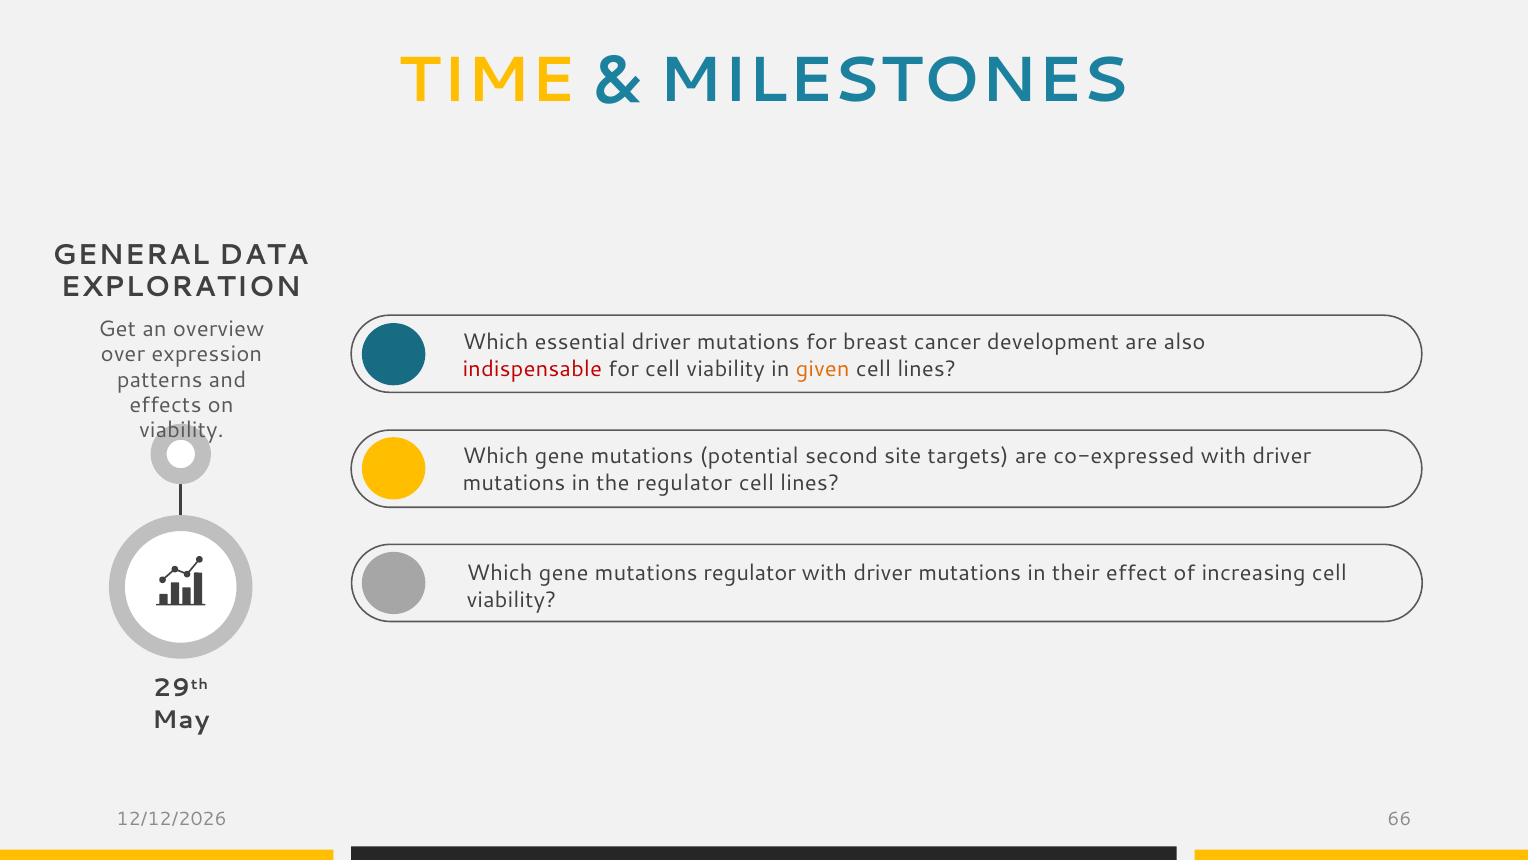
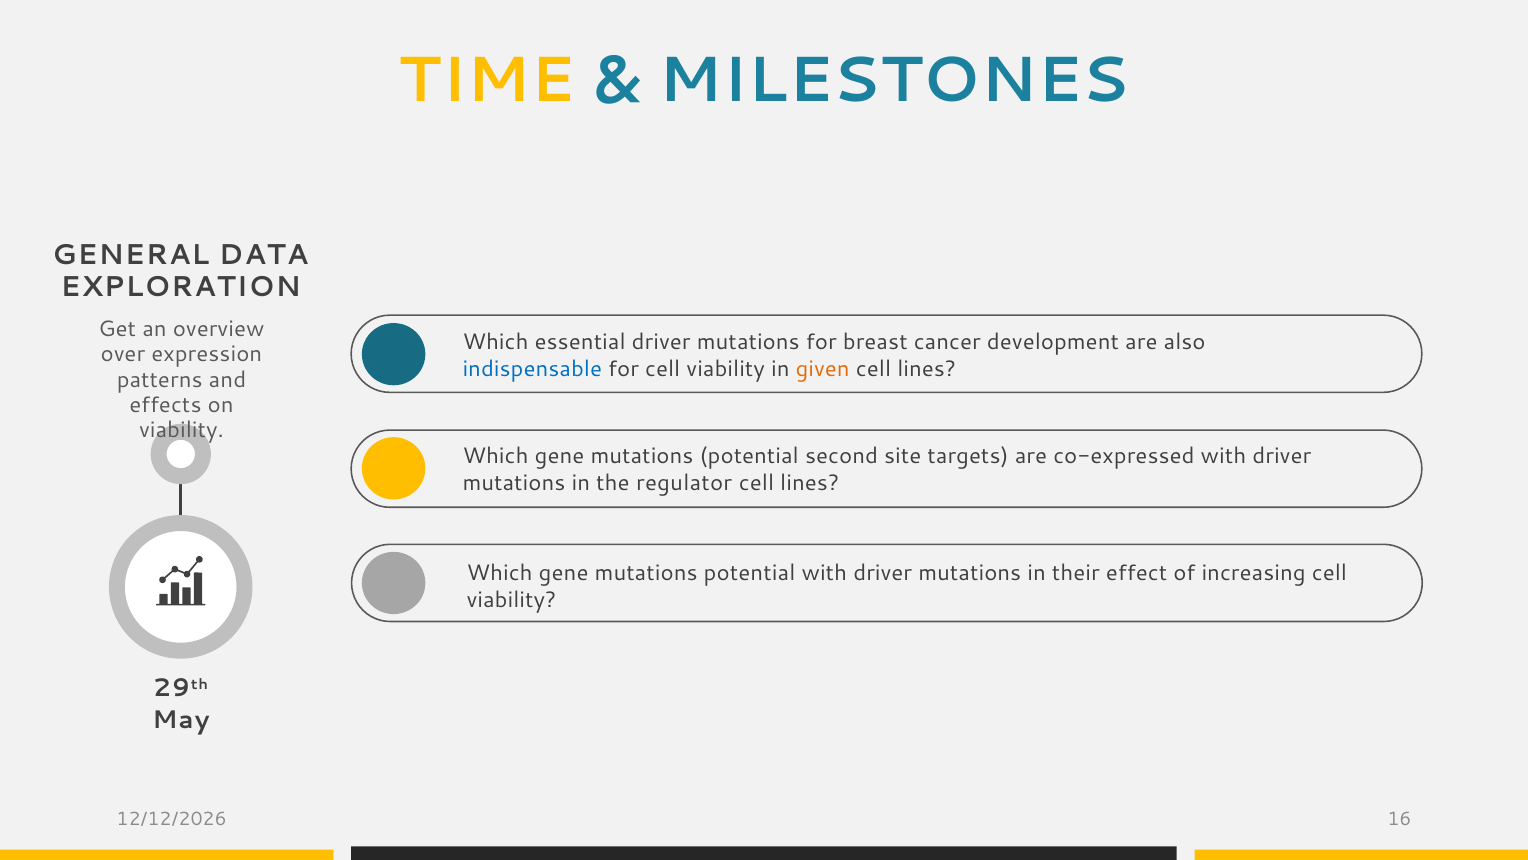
indispensable colour: red -> blue (532, 368)
regulator: regulator -> potential (750, 573)
66: 66 -> 16 (1399, 819)
